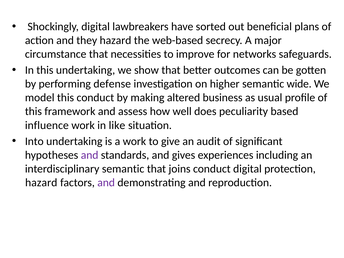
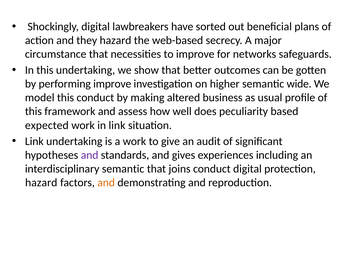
performing defense: defense -> improve (112, 84)
influence: influence -> expected (47, 125)
in like: like -> link (117, 125)
Into: Into -> Link (34, 141)
and colour: purple -> orange (106, 183)
